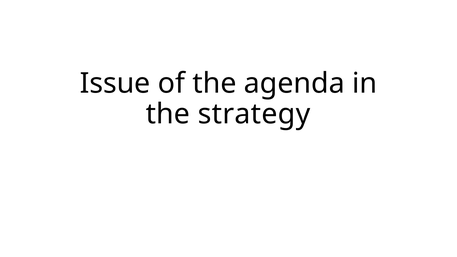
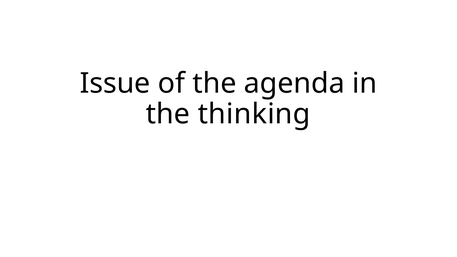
strategy: strategy -> thinking (254, 114)
